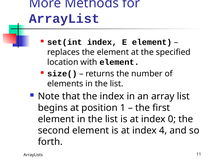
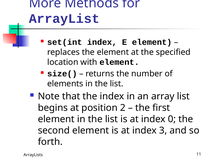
1: 1 -> 2 (123, 108)
4: 4 -> 3 (163, 131)
